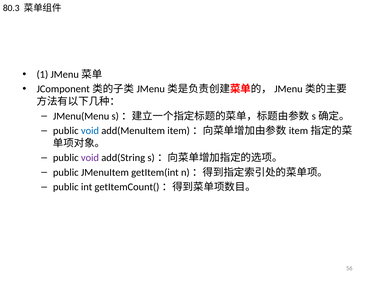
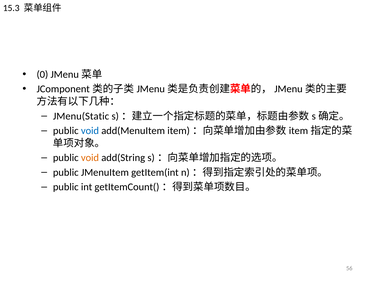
80.3: 80.3 -> 15.3 (11, 8)
1: 1 -> 0 (42, 74)
JMenu(Menu: JMenu(Menu -> JMenu(Static (81, 116)
void colour: purple -> orange (90, 158)
